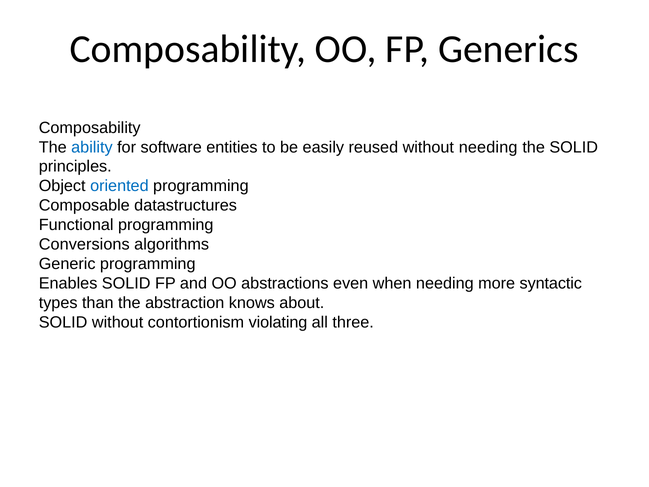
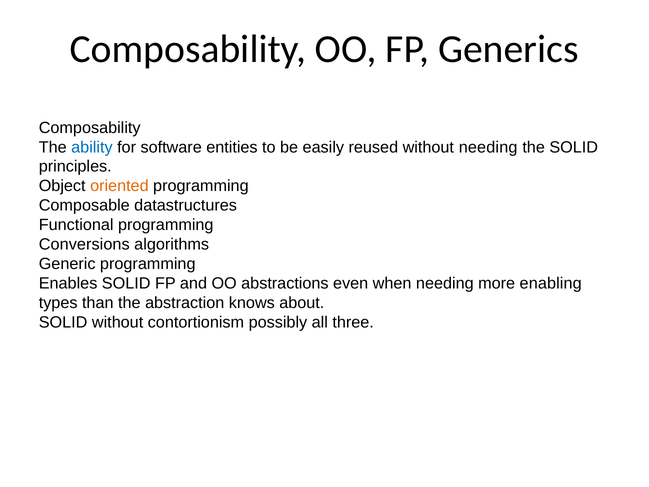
oriented colour: blue -> orange (119, 186)
syntactic: syntactic -> enabling (551, 283)
violating: violating -> possibly (278, 322)
